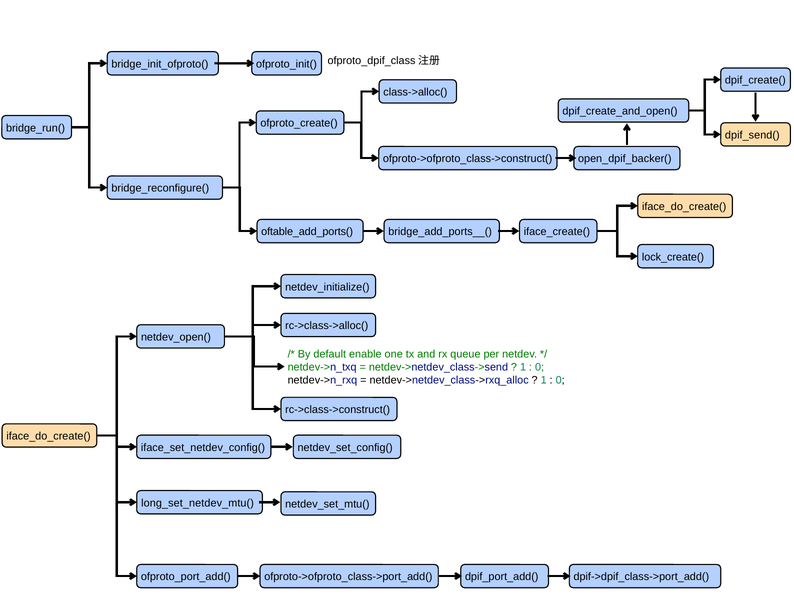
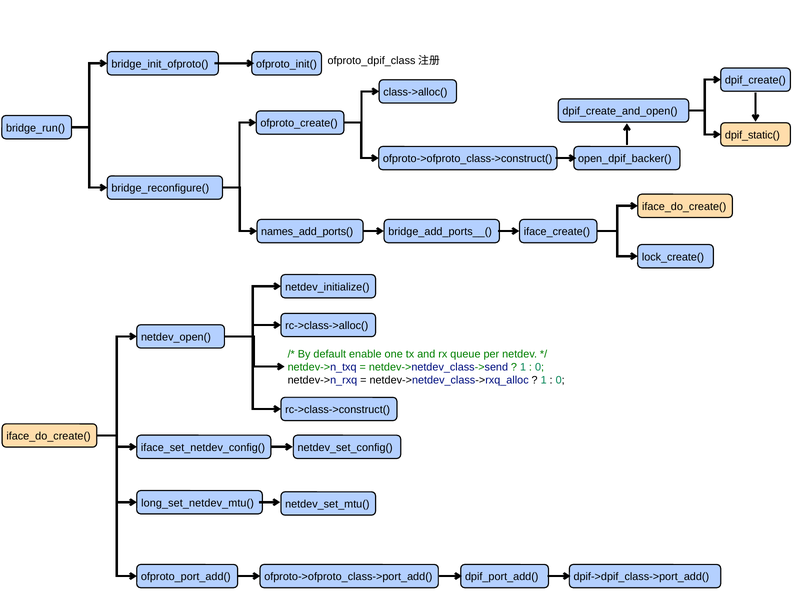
dpif_send(: dpif_send( -> dpif_static( (752, 135)
oftable_add_ports(: oftable_add_ports( -> names_add_ports( (307, 232)
